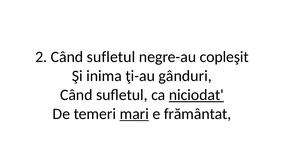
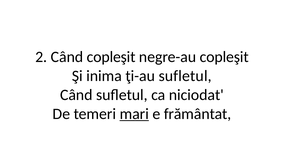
2 Când sufletul: sufletul -> copleşit (111, 57)
ţi-au gânduri: gânduri -> sufletul (185, 76)
niciodat underline: present -> none (196, 95)
